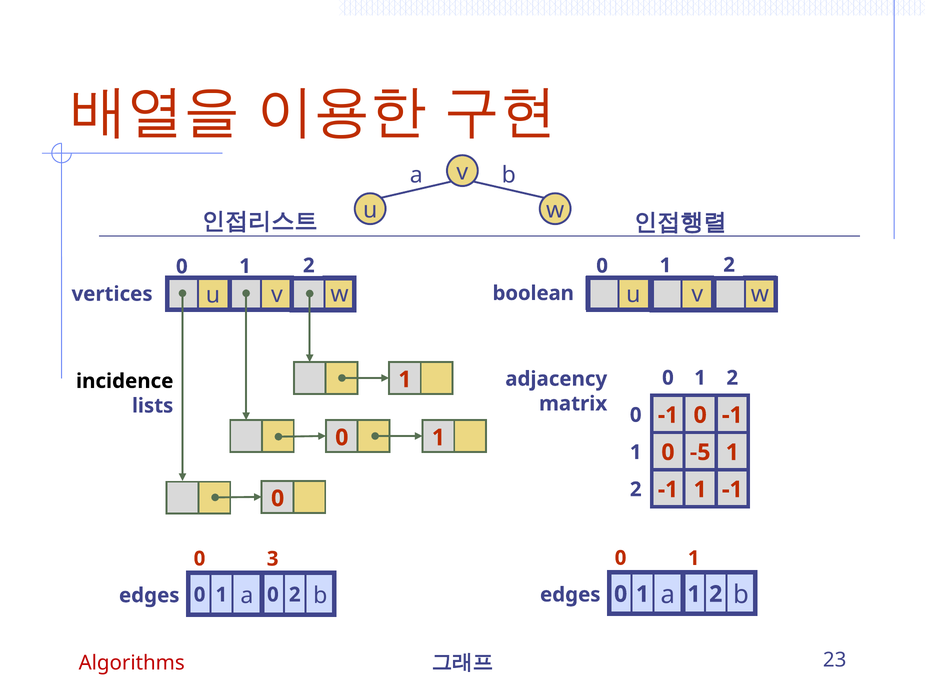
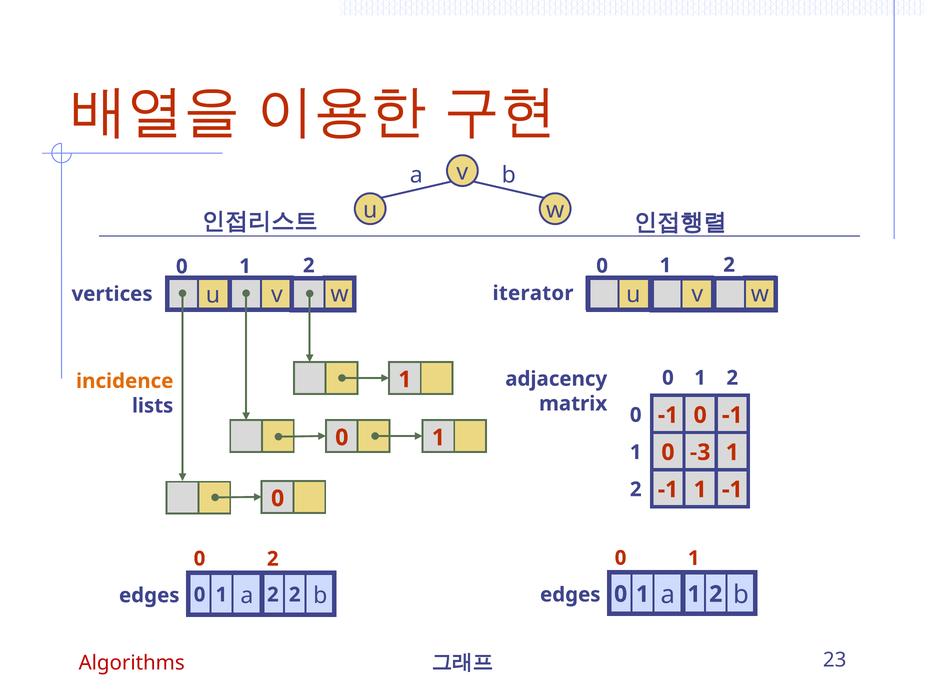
boolean: boolean -> iterator (533, 293)
incidence colour: black -> orange (125, 381)
-5: -5 -> -3 (700, 452)
0 3: 3 -> 2 (273, 559)
a 0: 0 -> 2 (273, 594)
